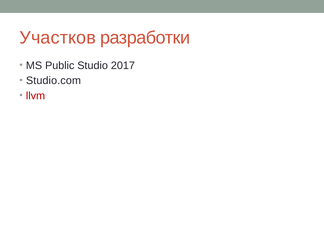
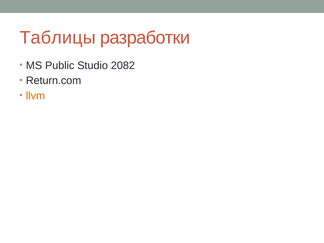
Участков: Участков -> Таблицы (58, 38)
2017: 2017 -> 2082 (123, 66)
Studio.com: Studio.com -> Return.com (54, 81)
llvm colour: red -> orange (36, 96)
